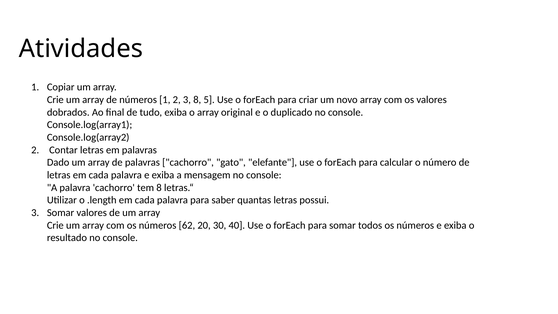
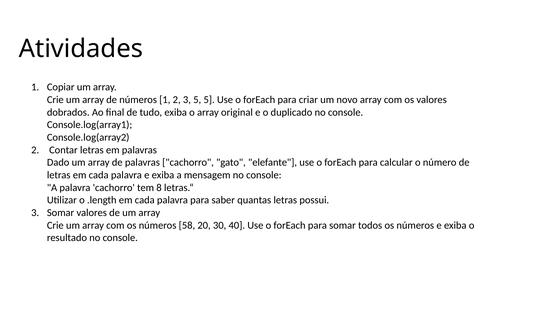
3 8: 8 -> 5 (197, 100)
62: 62 -> 58 (187, 225)
